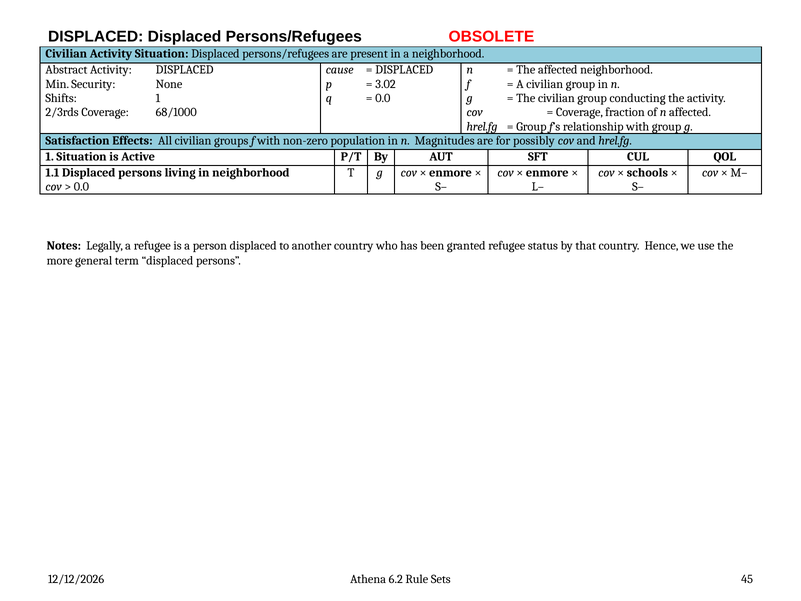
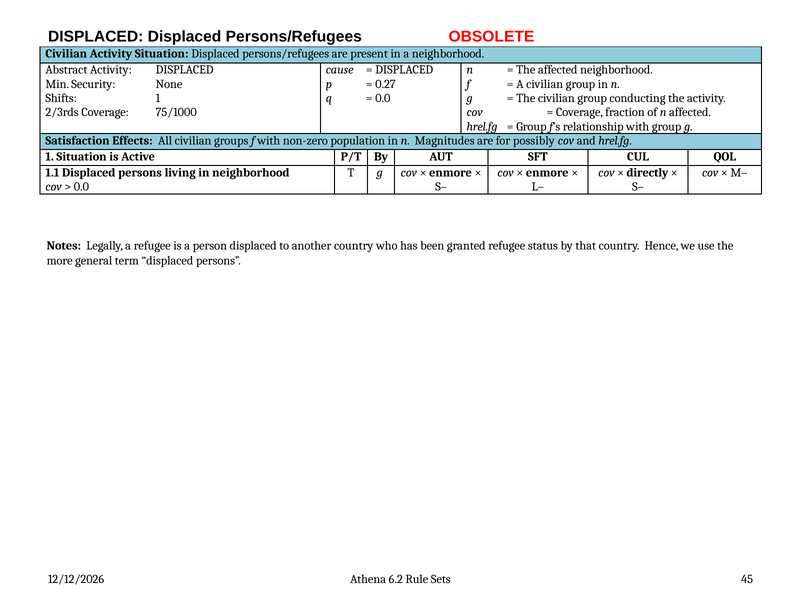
3.02: 3.02 -> 0.27 (386, 84)
68/1000: 68/1000 -> 75/1000 (176, 112)
schools: schools -> directly (648, 173)
